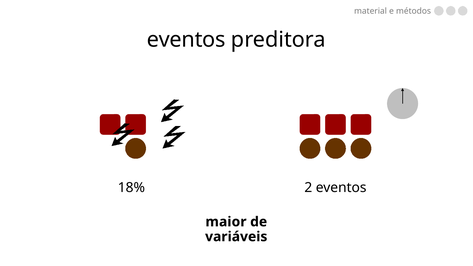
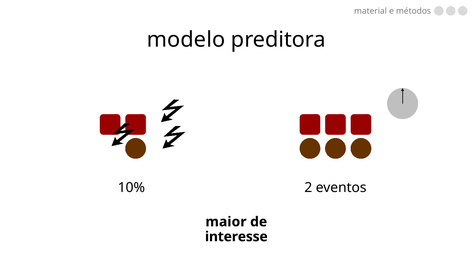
eventos: eventos -> modelo (186, 40)
18%: 18% -> 10% (131, 188)
variáveis: variáveis -> interesse (236, 237)
